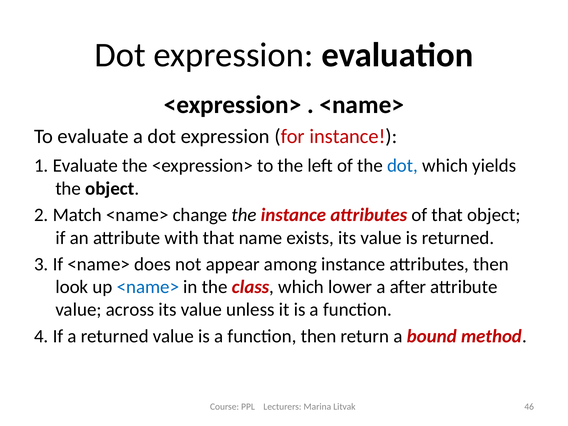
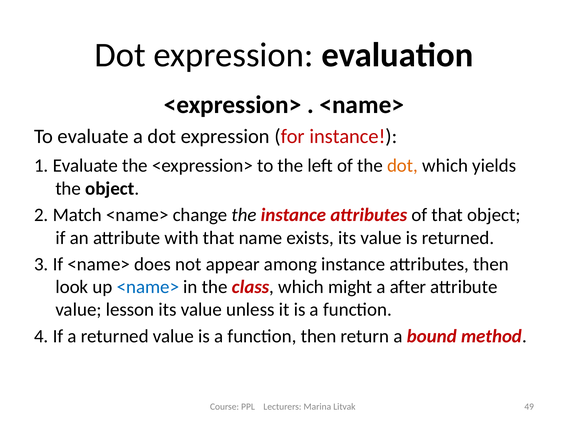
dot colour: blue -> orange (403, 166)
lower: lower -> might (350, 287)
across: across -> lesson (130, 310)
46: 46 -> 49 (529, 407)
